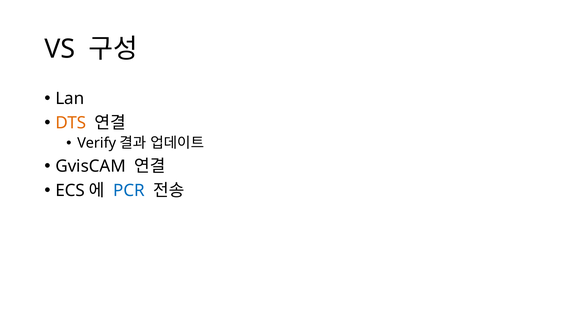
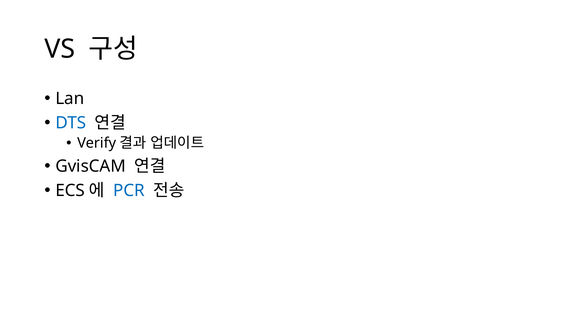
DTS colour: orange -> blue (71, 123)
